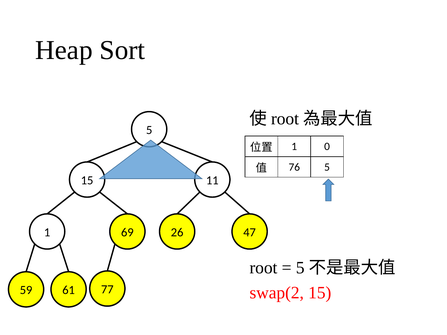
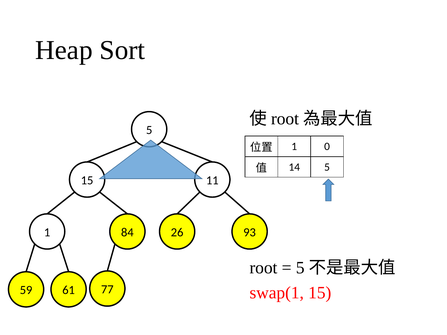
76: 76 -> 14 (294, 167)
69: 69 -> 84 (127, 232)
47: 47 -> 93 (250, 232)
swap(2: swap(2 -> swap(1 (277, 293)
